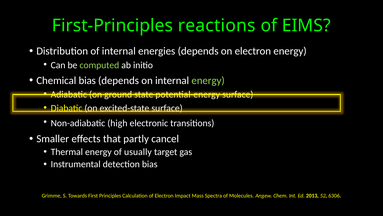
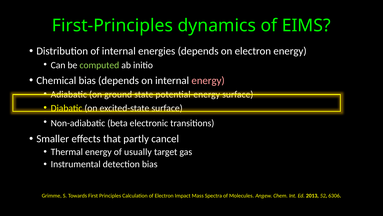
reactions: reactions -> dynamics (217, 25)
energy colour: light green -> pink (208, 80)
high: high -> beta (117, 123)
